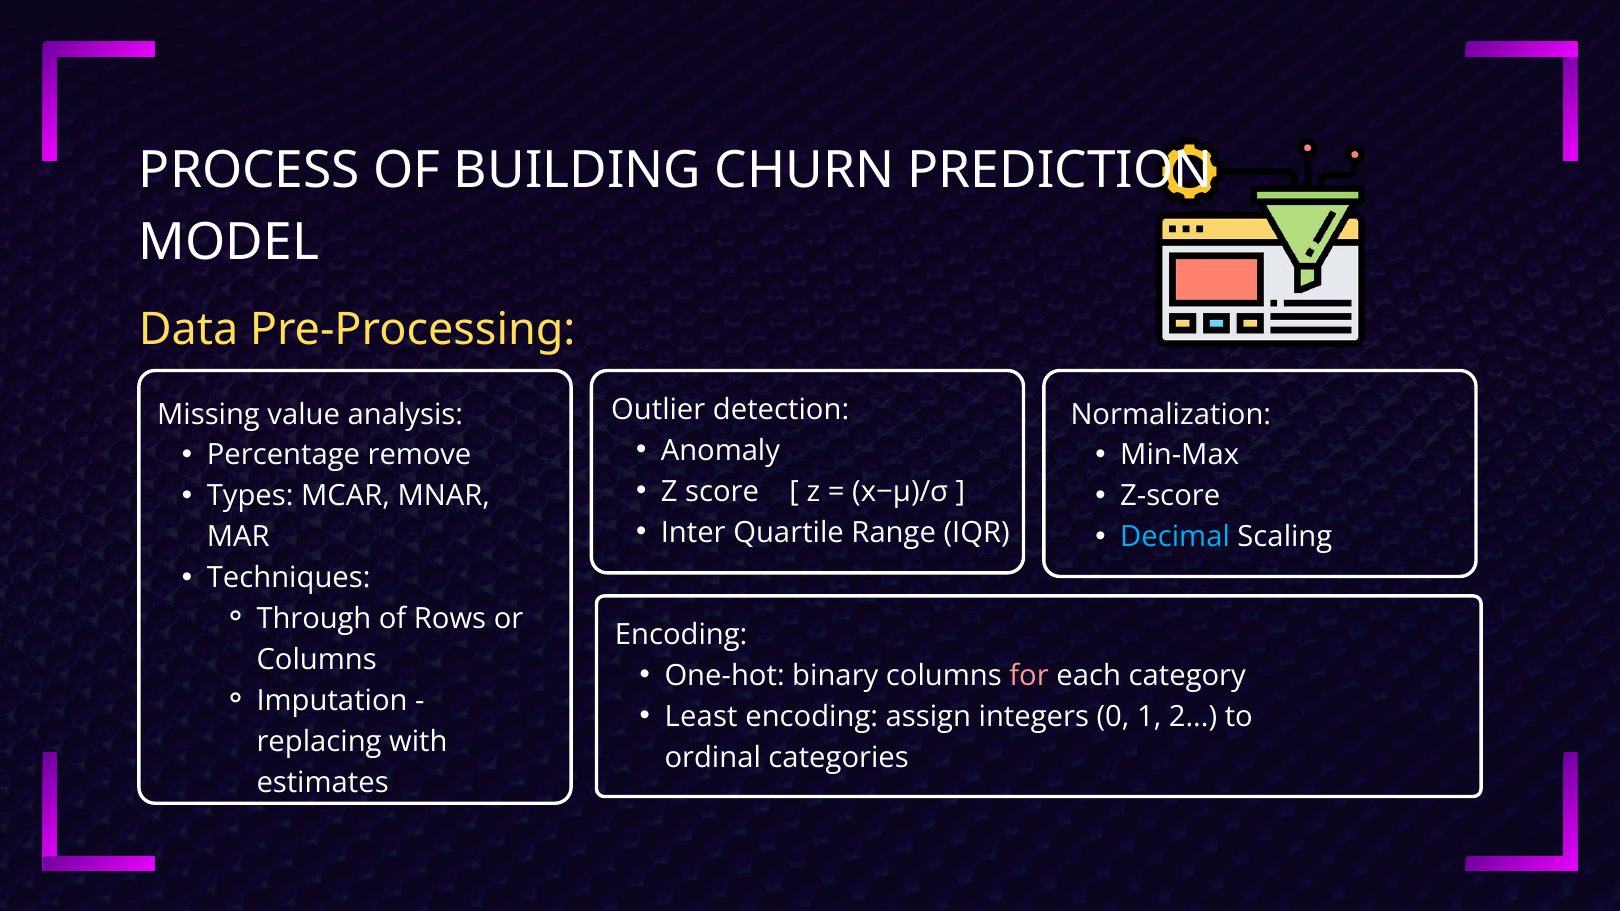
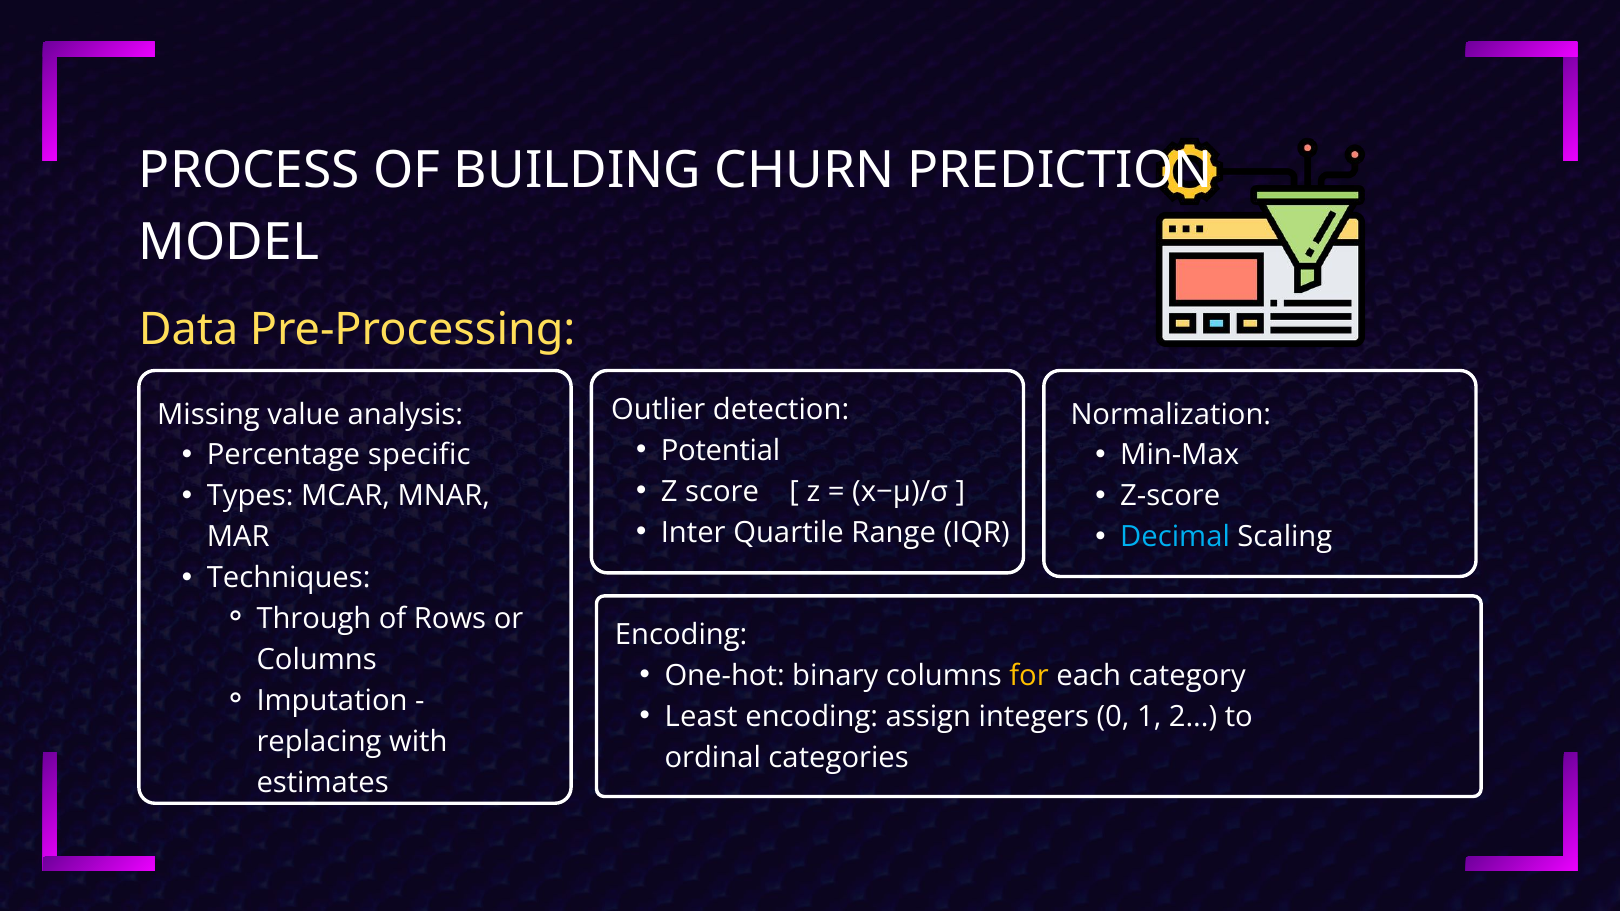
Anomaly: Anomaly -> Potential (721, 451)
remove: remove -> specific (419, 455)
for colour: pink -> yellow (1029, 676)
